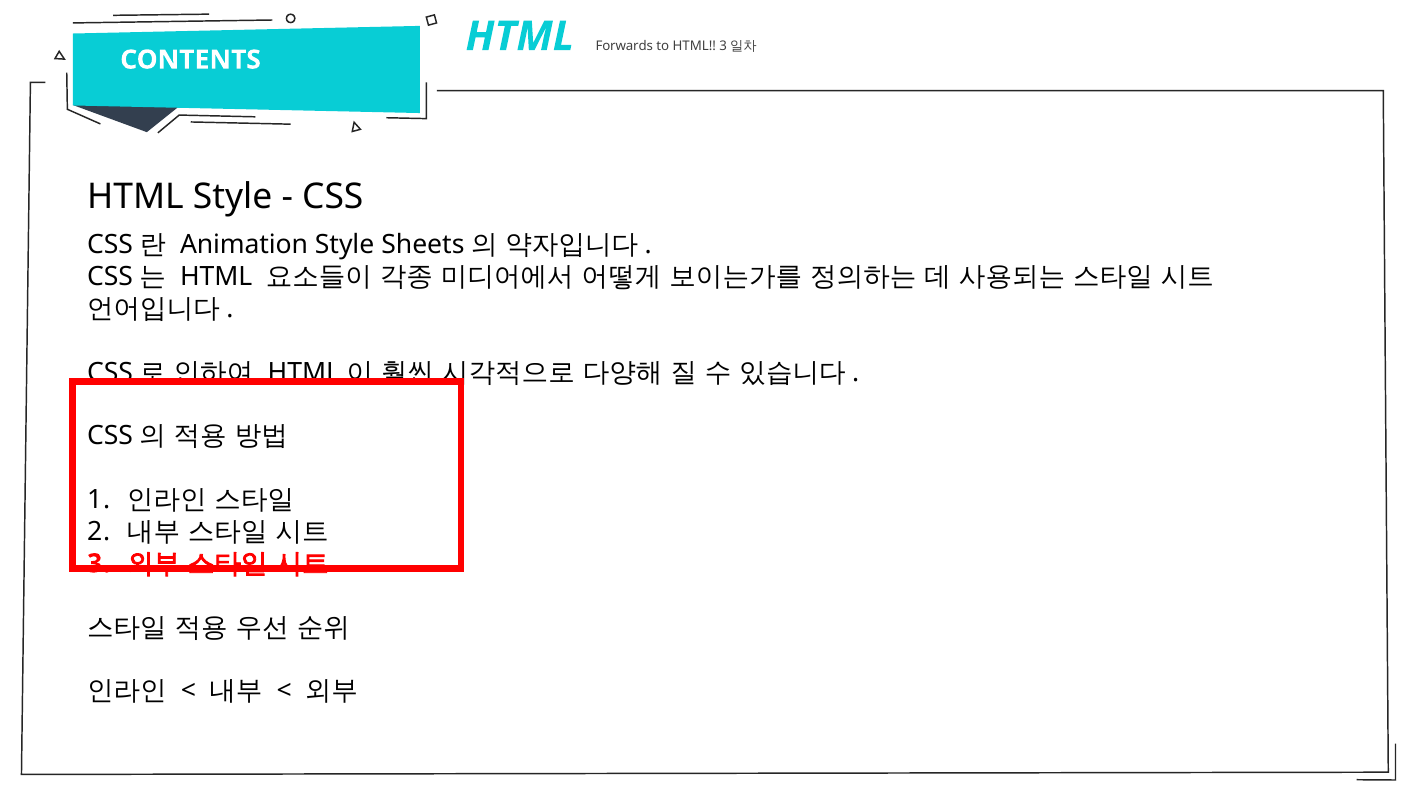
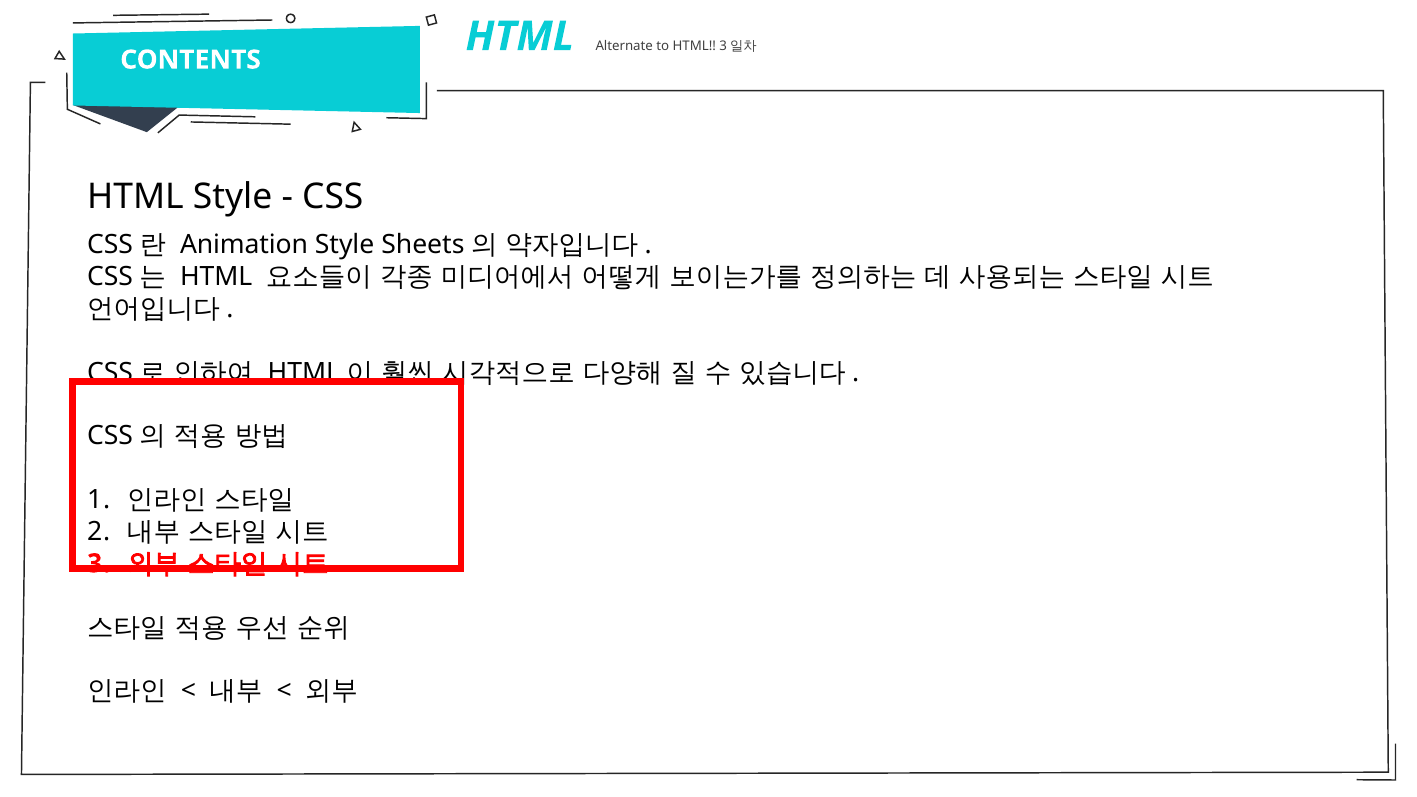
Forwards: Forwards -> Alternate (624, 46)
